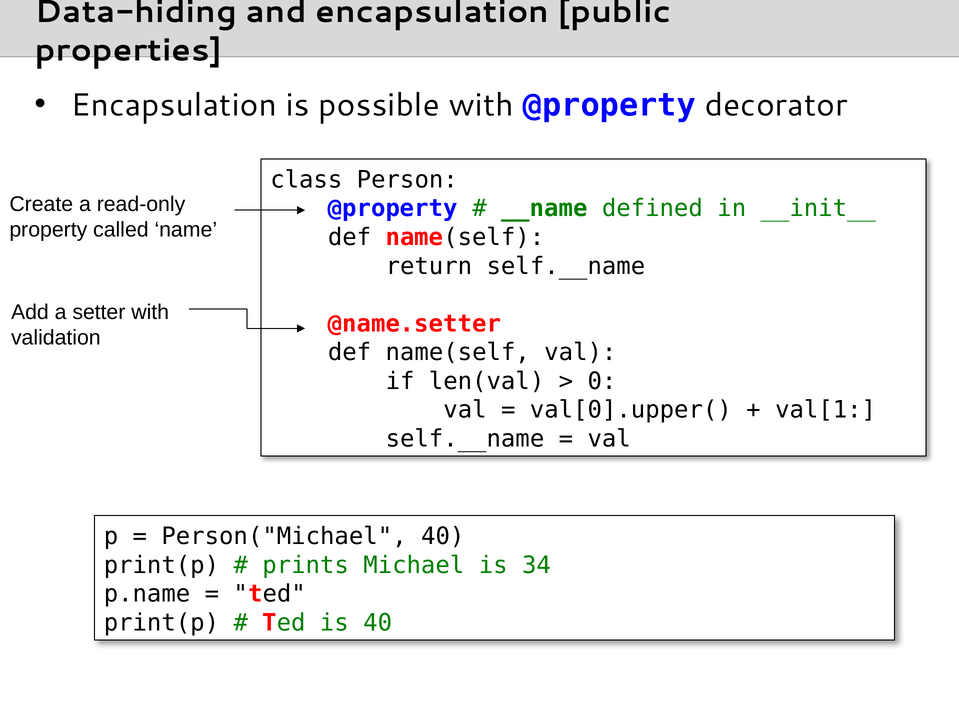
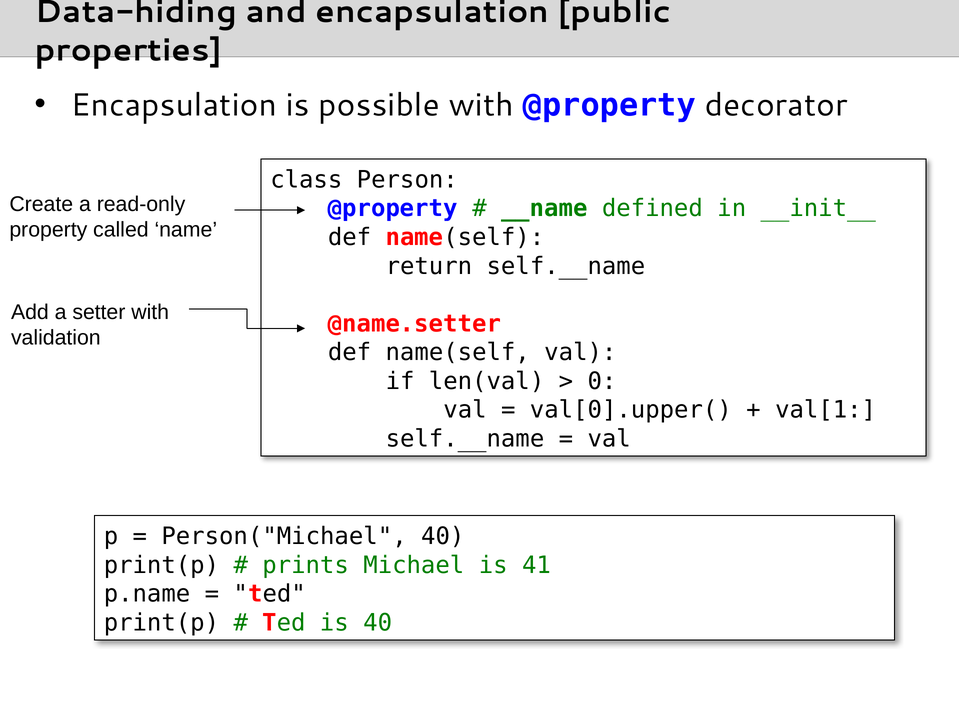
34: 34 -> 41 (536, 565)
